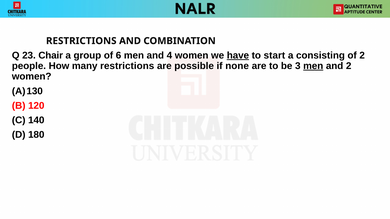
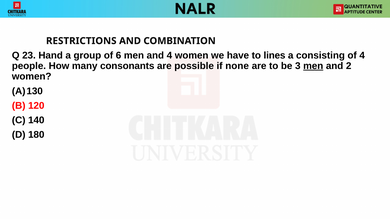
Chair: Chair -> Hand (51, 56)
have underline: present -> none (238, 56)
start: start -> lines (274, 56)
of 2: 2 -> 4 (362, 56)
many restrictions: restrictions -> consonants (127, 66)
